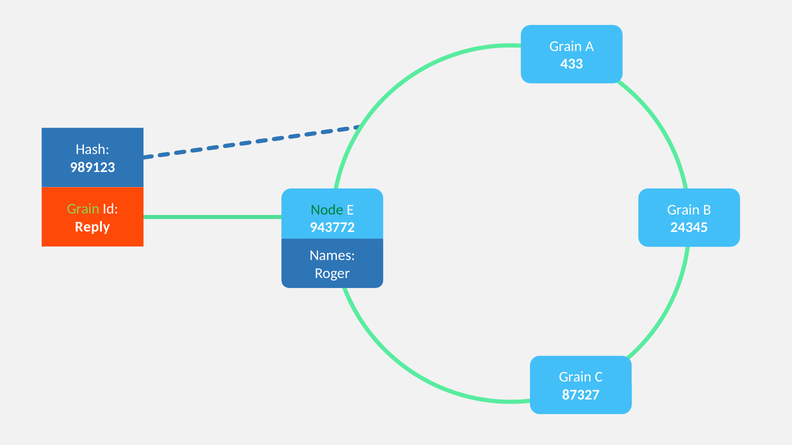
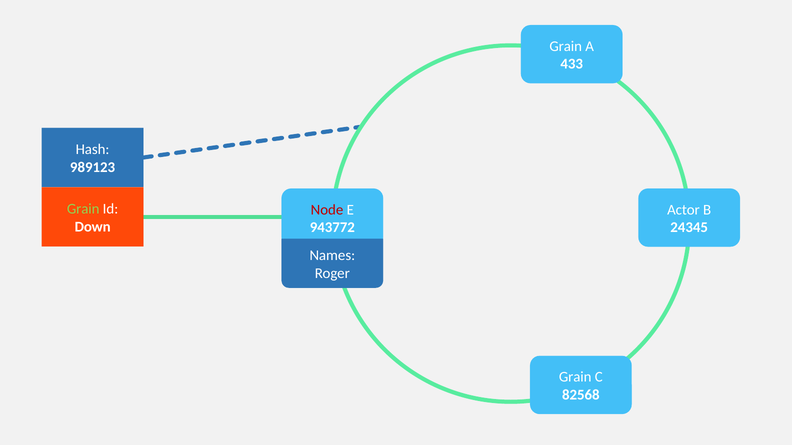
Node colour: green -> red (327, 210)
Grain: Grain -> Actor (683, 210)
Reply: Reply -> Down (93, 227)
87327: 87327 -> 82568 (581, 395)
